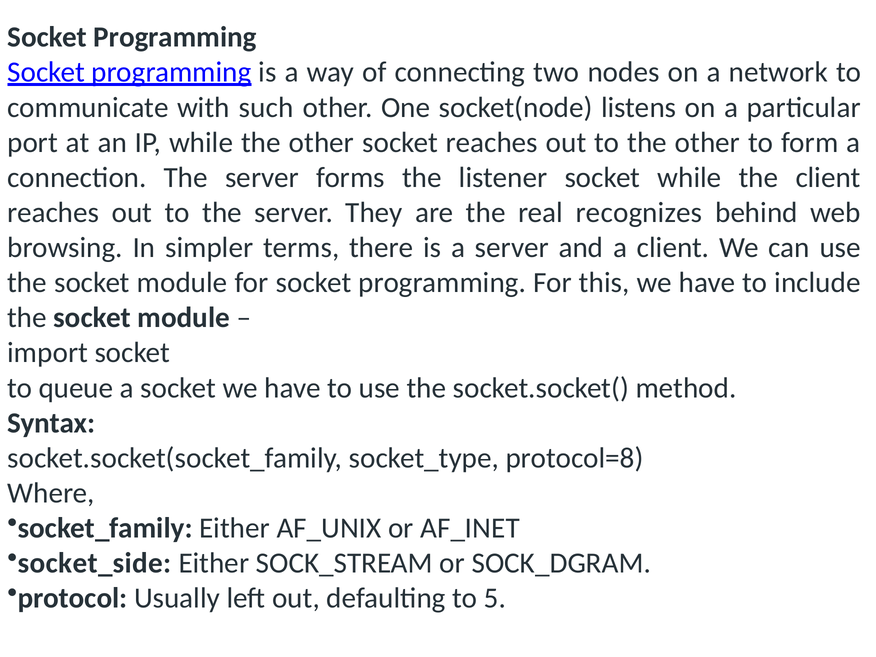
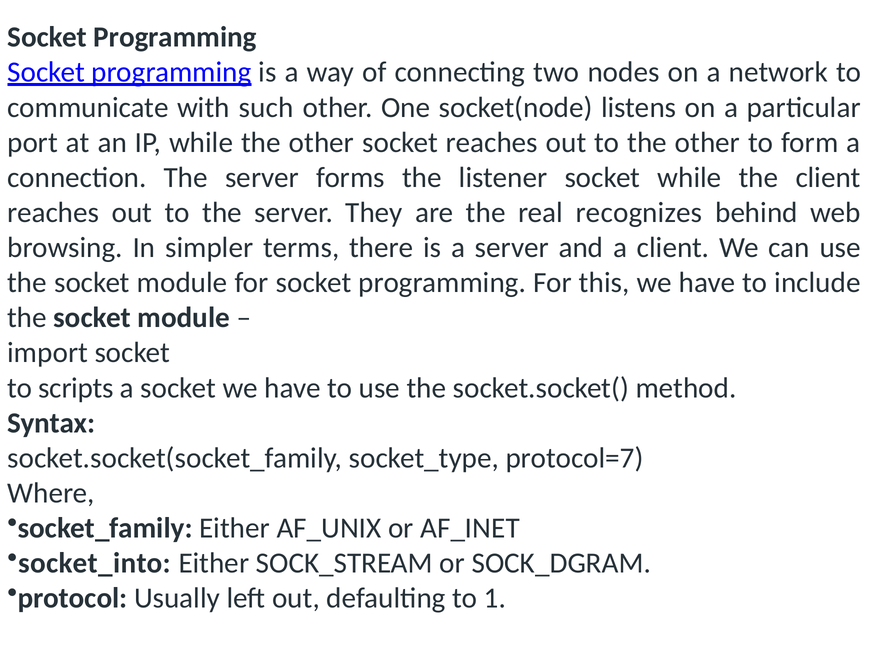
queue: queue -> scripts (76, 388)
protocol=8: protocol=8 -> protocol=7 (575, 458)
socket_side: socket_side -> socket_into (95, 563)
5: 5 -> 1 (495, 598)
